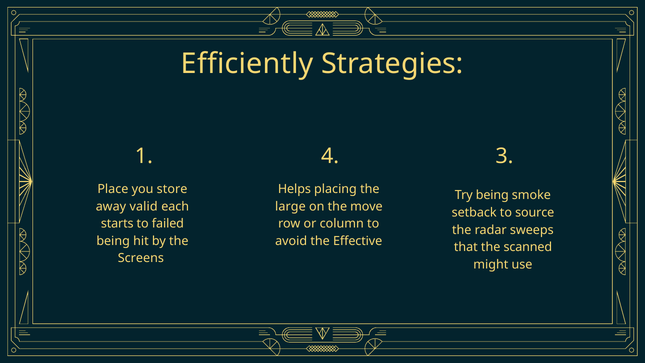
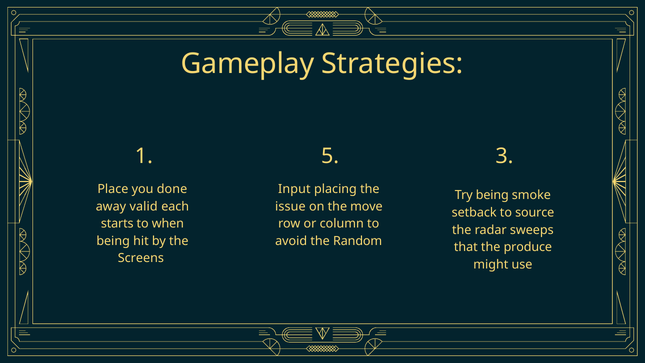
Efficiently: Efficiently -> Gameplay (247, 64)
4: 4 -> 5 (330, 156)
store: store -> done (172, 189)
Helps: Helps -> Input (294, 189)
large: large -> issue (290, 206)
failed: failed -> when (168, 224)
Effective: Effective -> Random (358, 241)
scanned: scanned -> produce (528, 247)
